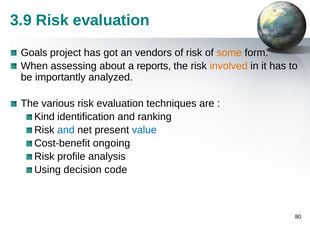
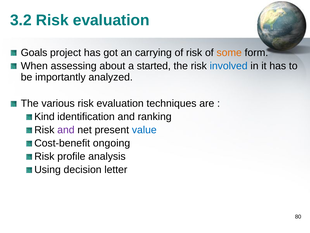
3.9: 3.9 -> 3.2 (21, 20)
vendors: vendors -> carrying (153, 53)
reports: reports -> started (154, 66)
involved colour: orange -> blue (229, 66)
and colour: blue -> purple (66, 130)
code: code -> letter (116, 169)
